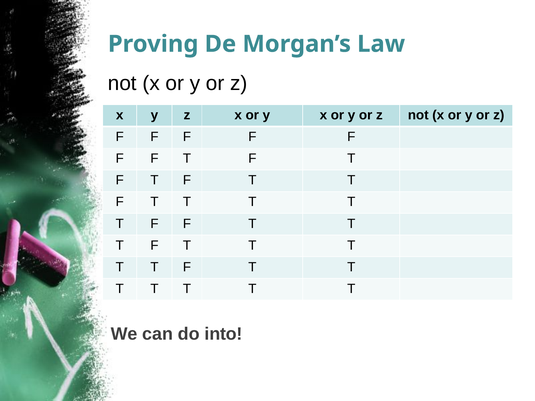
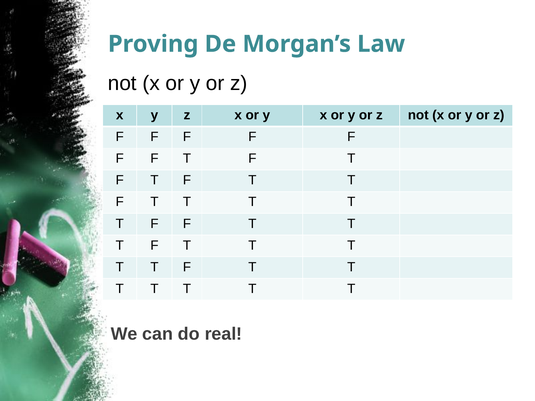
into: into -> real (223, 334)
